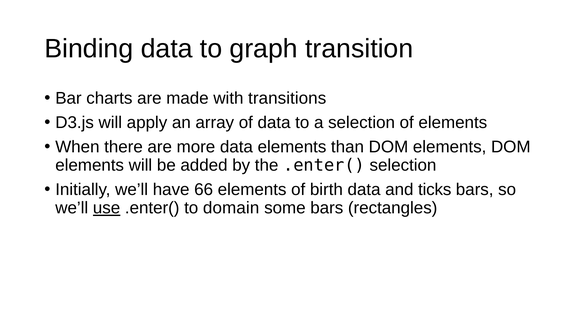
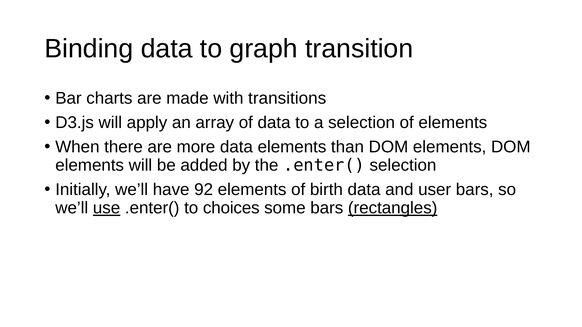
66: 66 -> 92 (204, 190)
ticks: ticks -> user (435, 190)
domain: domain -> choices (231, 208)
rectangles underline: none -> present (393, 208)
